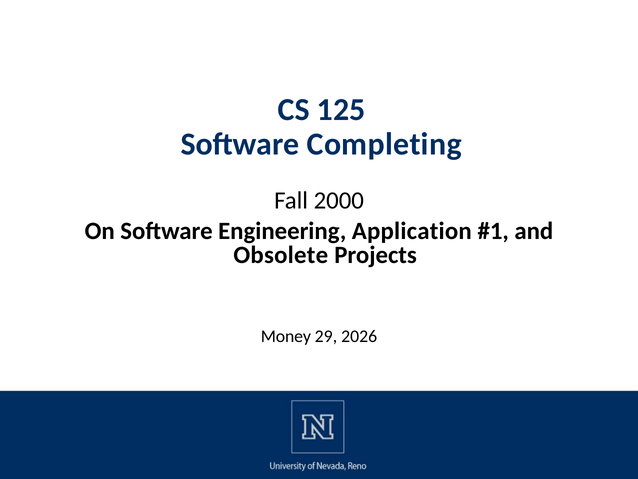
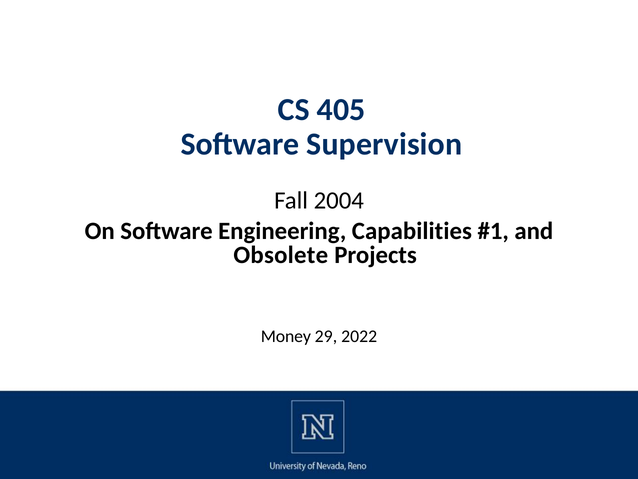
125: 125 -> 405 (341, 110)
Completing: Completing -> Supervision (384, 144)
2000: 2000 -> 2004 (339, 200)
Application: Application -> Capabilities (412, 231)
2026: 2026 -> 2022 (359, 336)
